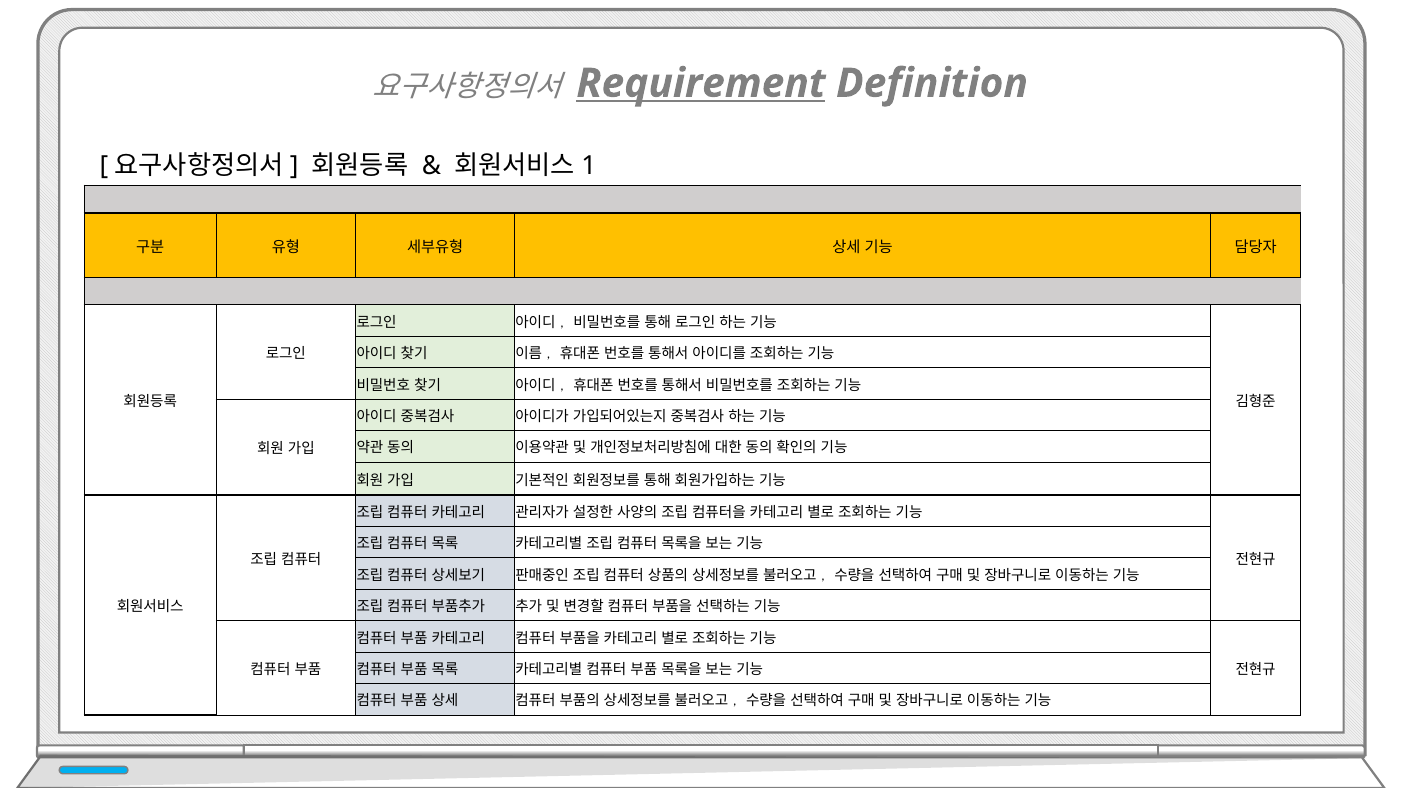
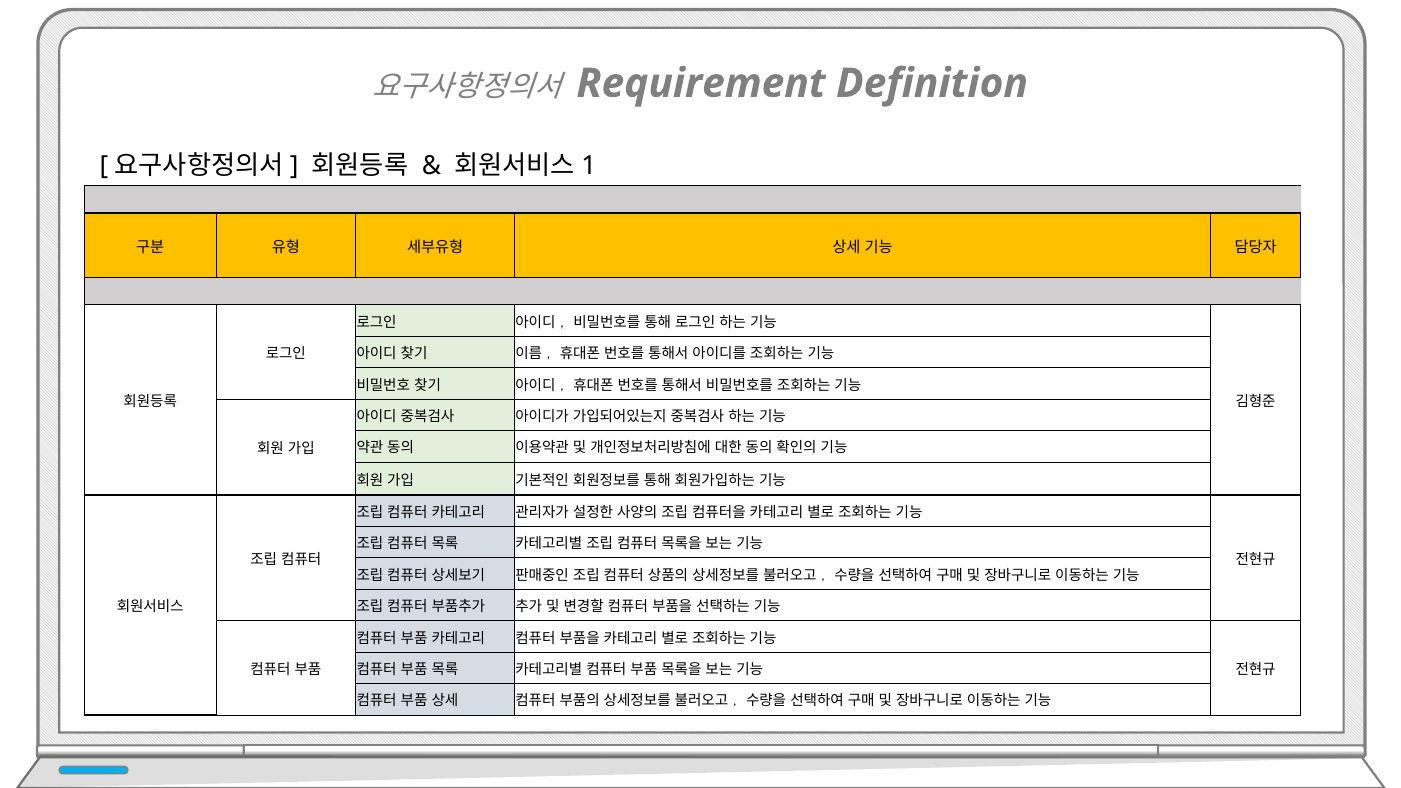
Requirement underline: present -> none (701, 83)
